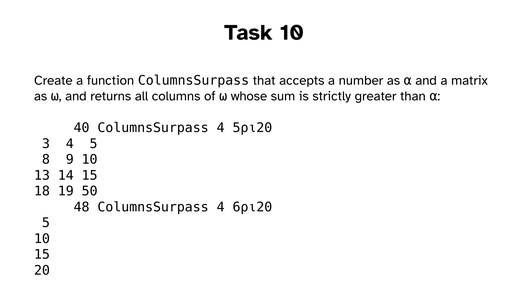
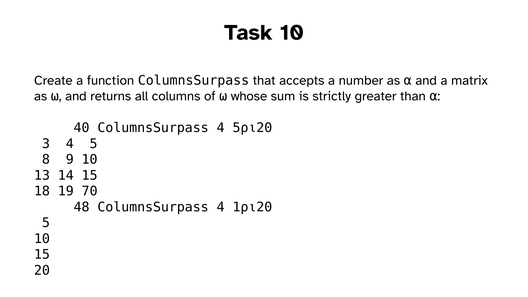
50: 50 -> 70 (90, 191)
6⍴⍳20: 6⍴⍳20 -> 1⍴⍳20 (252, 207)
